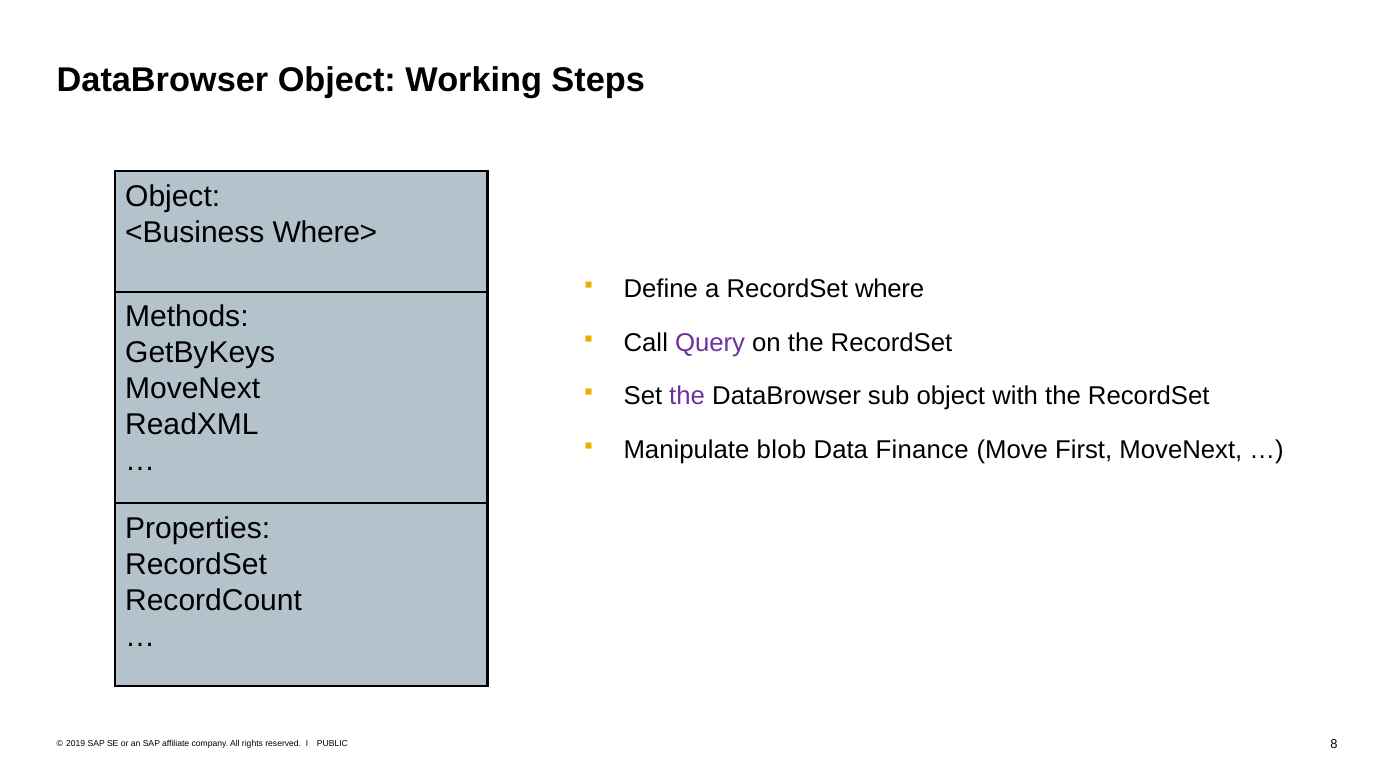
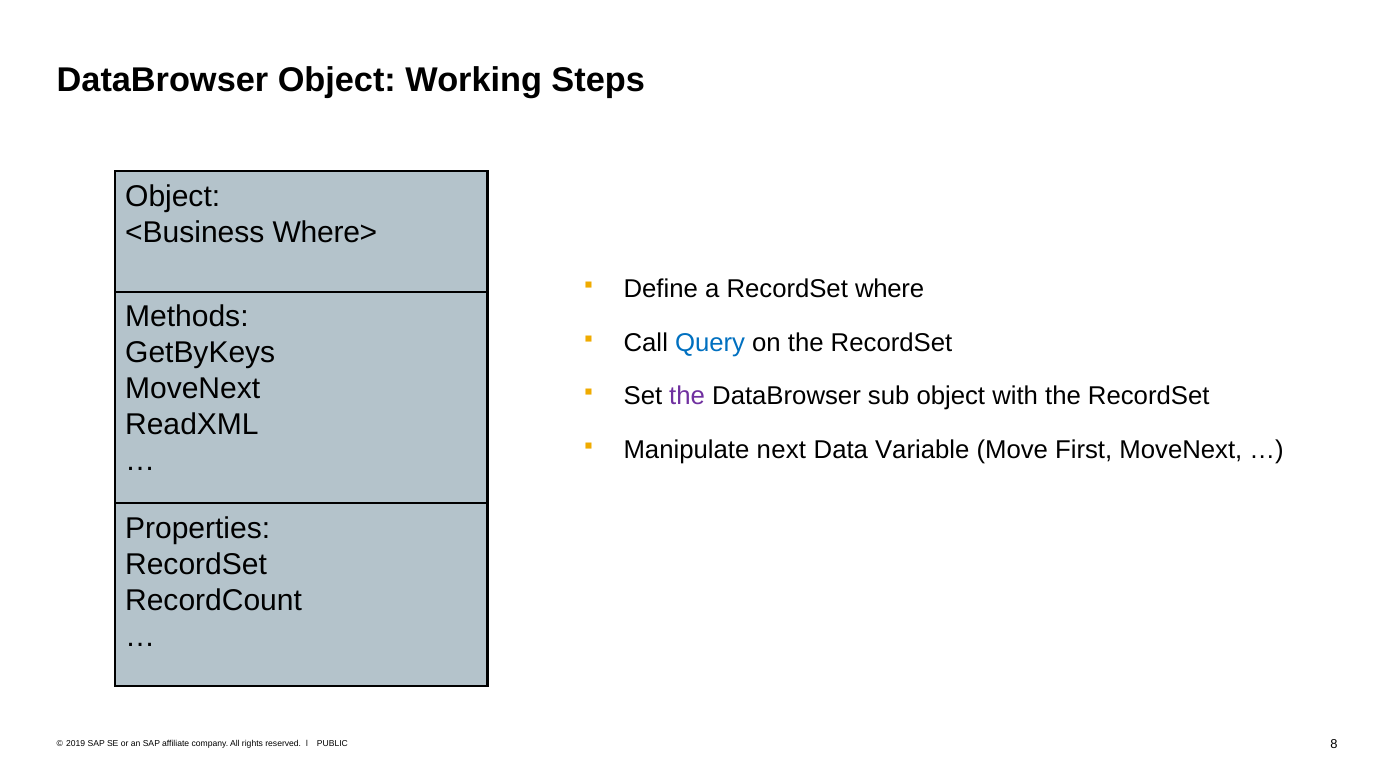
Query colour: purple -> blue (710, 343)
blob: blob -> next (781, 450)
Finance: Finance -> Variable (922, 450)
